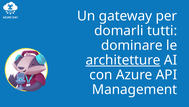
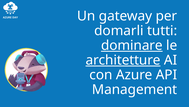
dominare underline: none -> present (132, 45)
